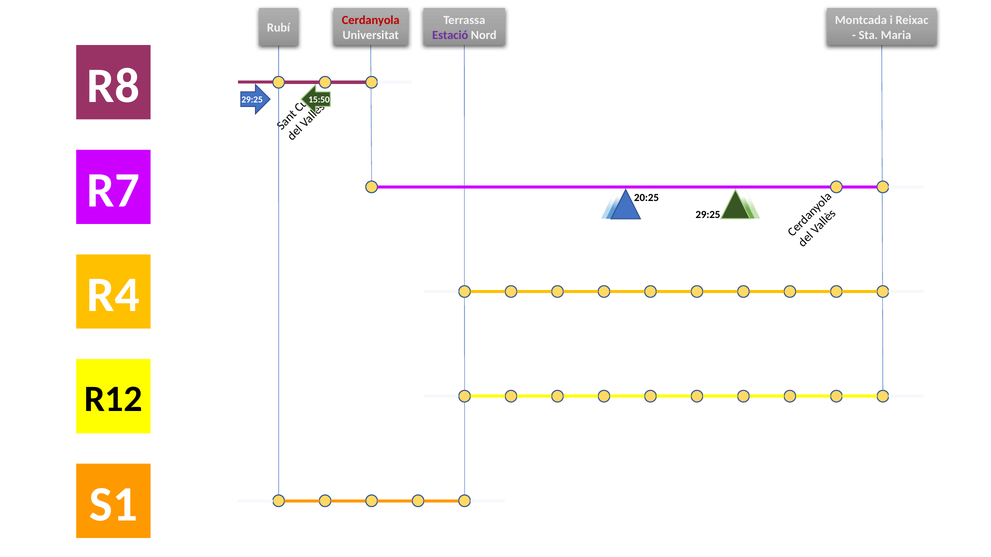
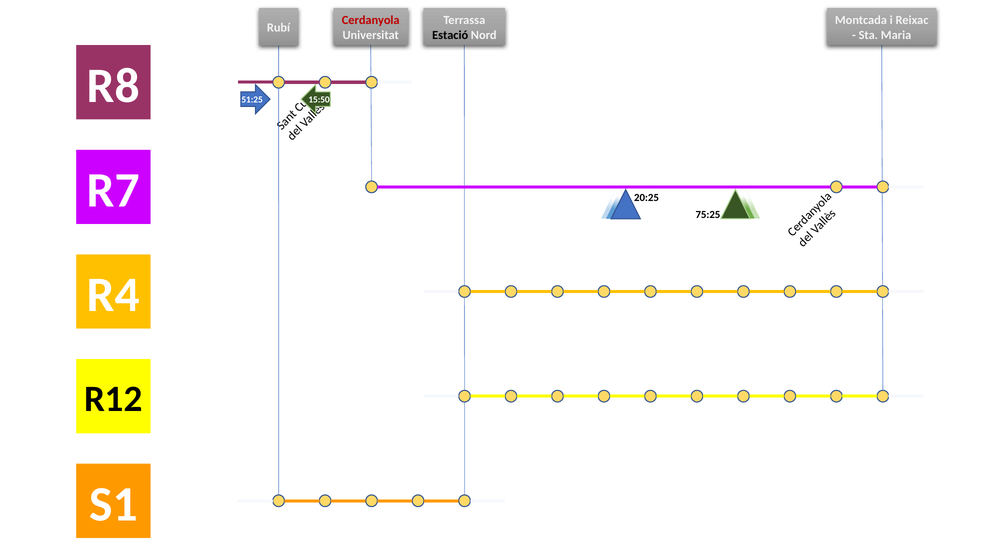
Estació colour: purple -> black (450, 35)
29:25: 29:25 -> 51:25 (252, 100)
29:25: 29:25 -> 75:25 (708, 215)
